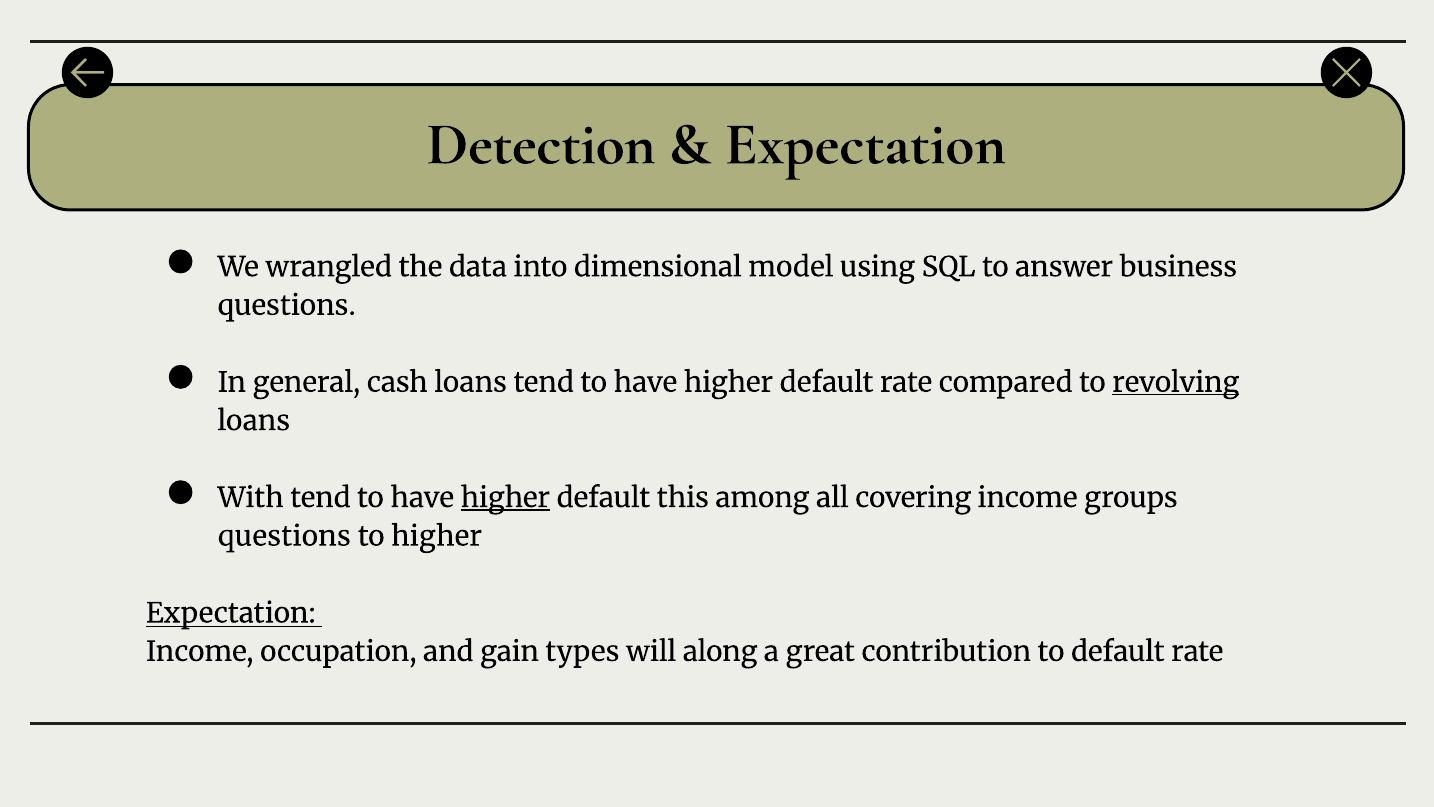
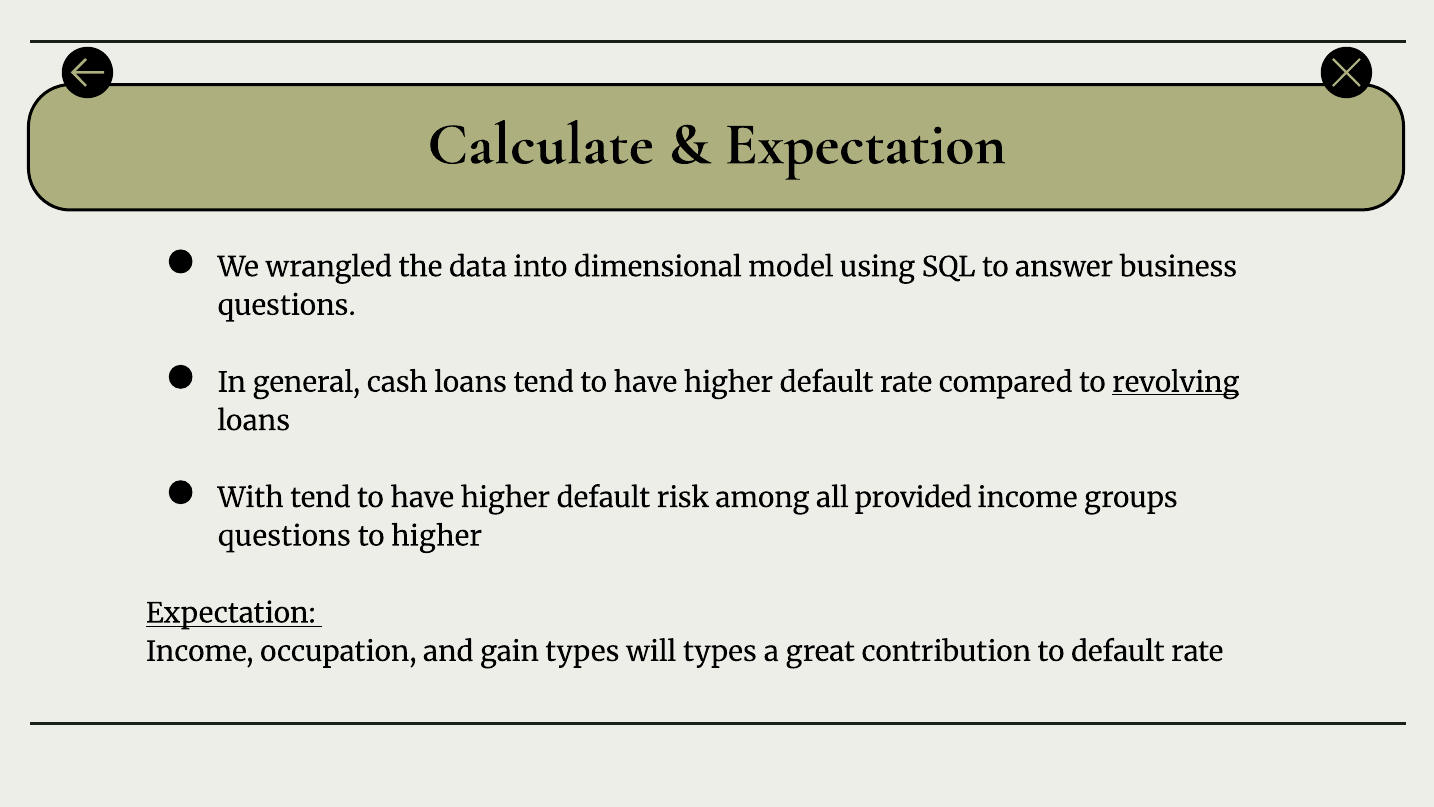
Detection: Detection -> Calculate (541, 144)
higher underline: present -> none (505, 498)
this: this -> risk (683, 498)
covering: covering -> provided (913, 498)
will along: along -> types (720, 652)
